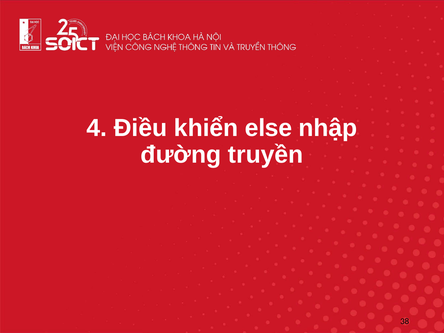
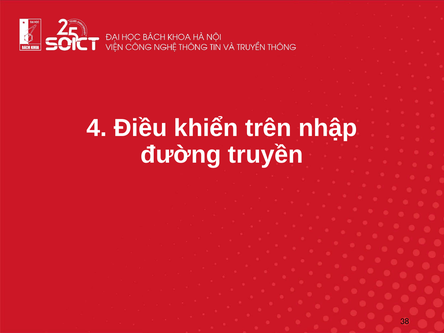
else: else -> trên (268, 128)
